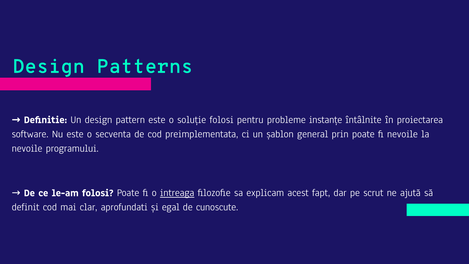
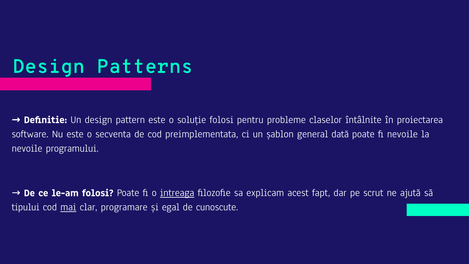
instanțe: instanțe -> claselor (326, 120)
prin: prin -> dată (340, 134)
definit: definit -> tipului (26, 207)
mai underline: none -> present (68, 207)
aprofundati: aprofundati -> programare (124, 207)
